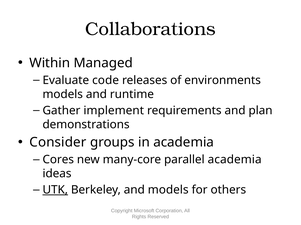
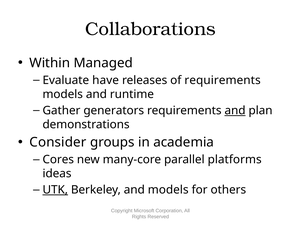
code: code -> have (106, 80)
of environments: environments -> requirements (223, 80)
implement: implement -> generators (114, 111)
and underline: none -> present (235, 111)
parallel academia: academia -> platforms (235, 160)
